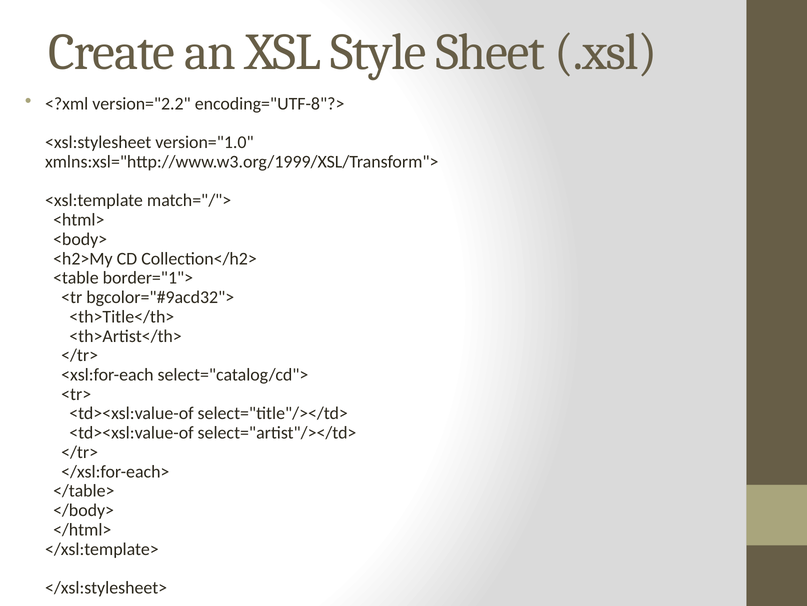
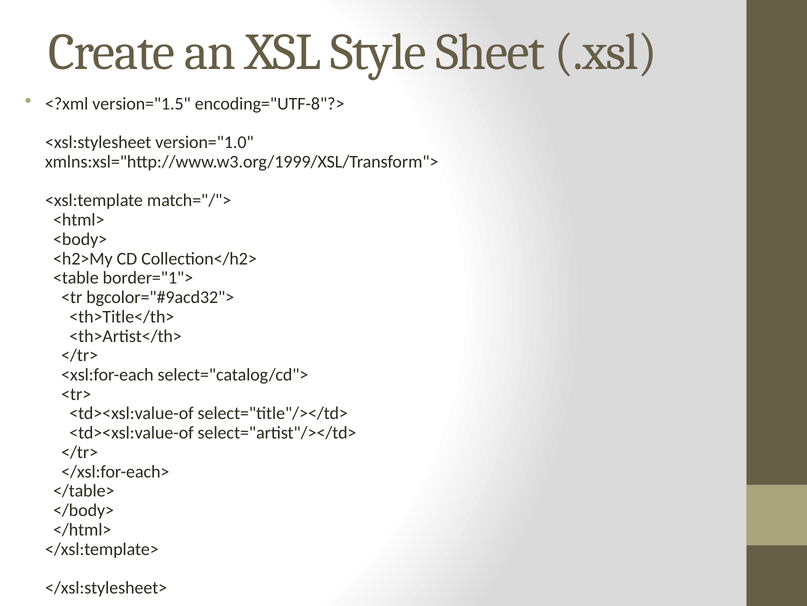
version="2.2: version="2.2 -> version="1.5 (142, 103)
